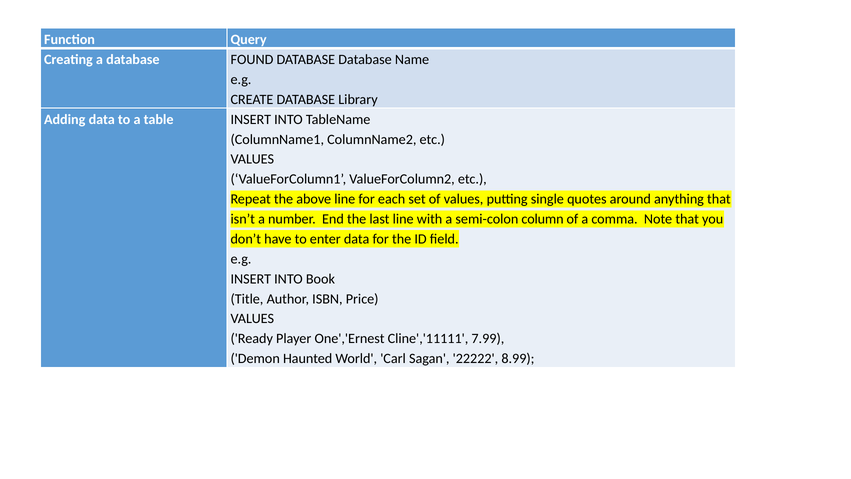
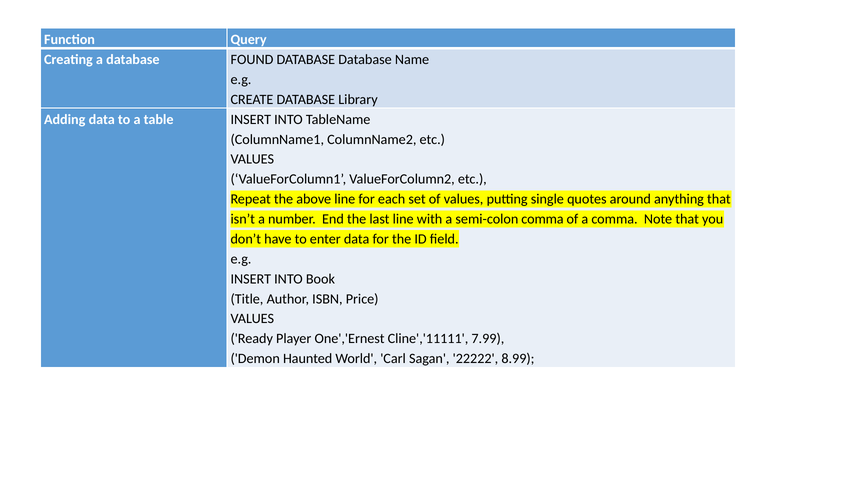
semi-colon column: column -> comma (543, 219)
